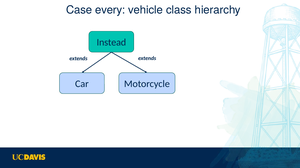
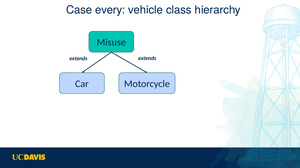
Instead: Instead -> Misuse (111, 43)
